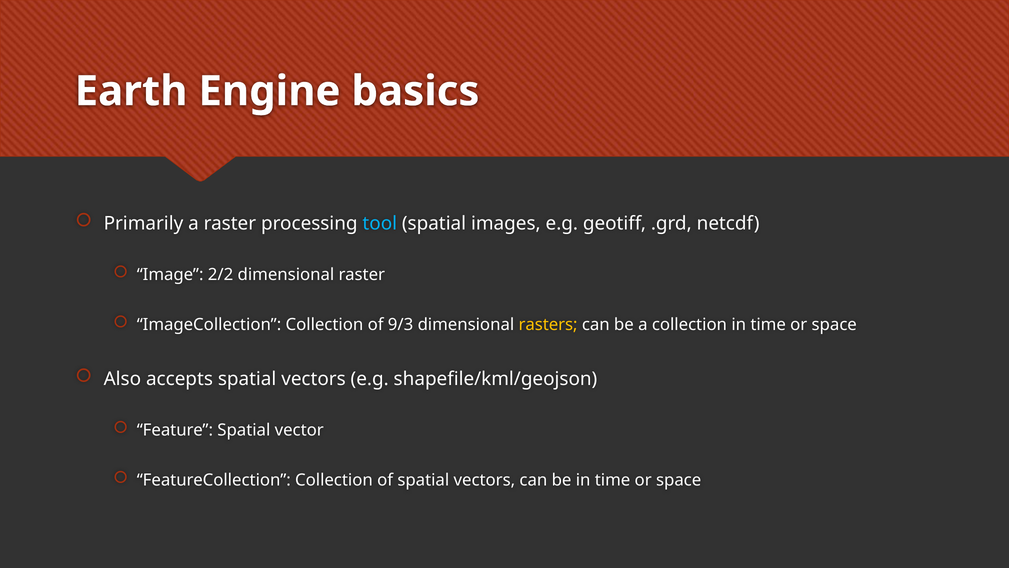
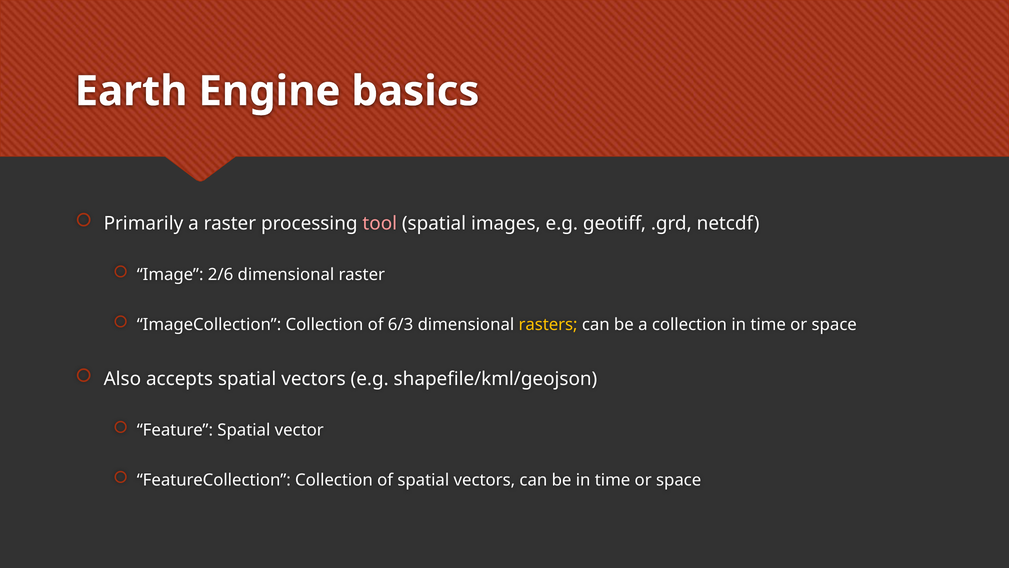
tool colour: light blue -> pink (380, 223)
2/2: 2/2 -> 2/6 (221, 275)
9/3: 9/3 -> 6/3 (401, 325)
